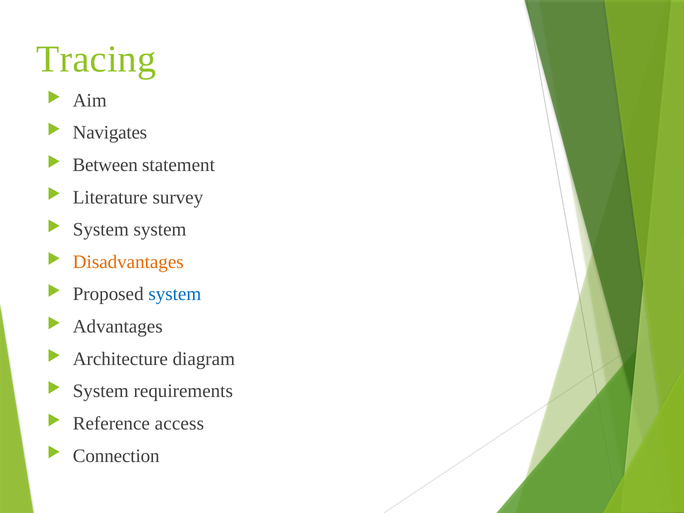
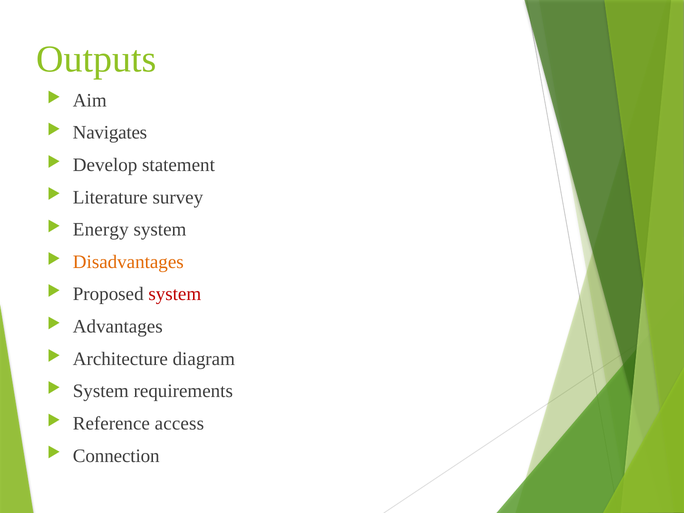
Tracing: Tracing -> Outputs (96, 59)
Between: Between -> Develop (105, 165)
System: System -> Energy (101, 230)
system colour: blue -> red (175, 294)
